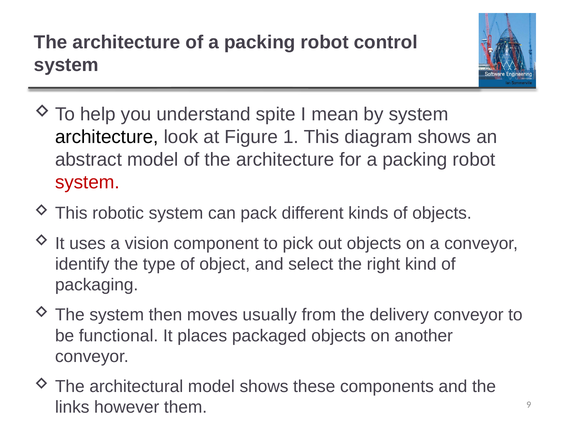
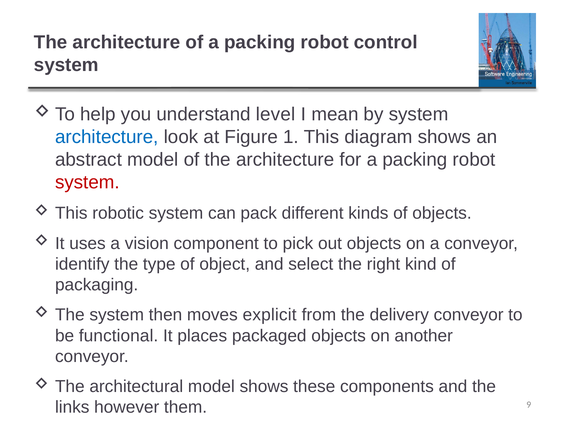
spite: spite -> level (276, 114)
architecture colour: black -> blue (107, 137)
usually: usually -> explicit (270, 315)
